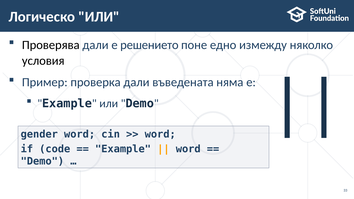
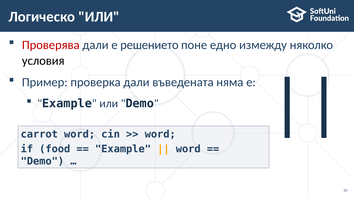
Проверява colour: black -> red (51, 45)
gender: gender -> carrot (39, 134)
code: code -> food (55, 149)
